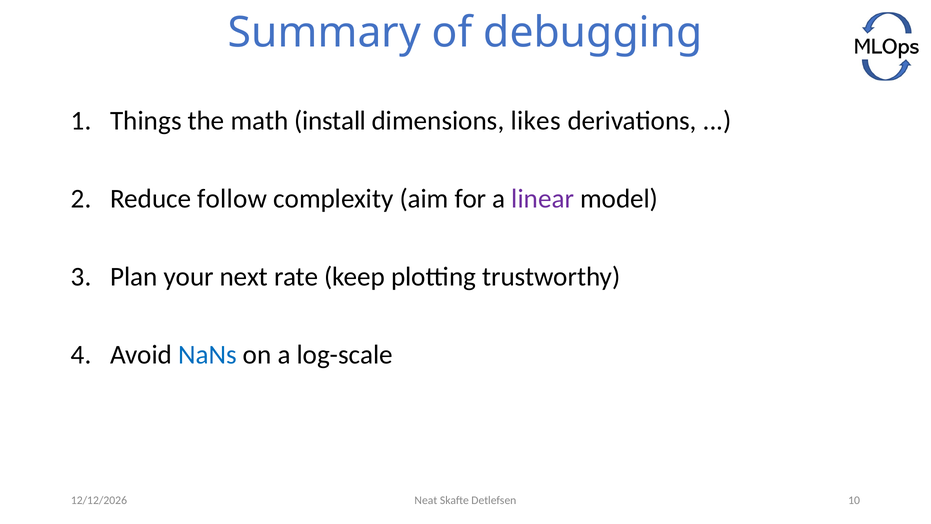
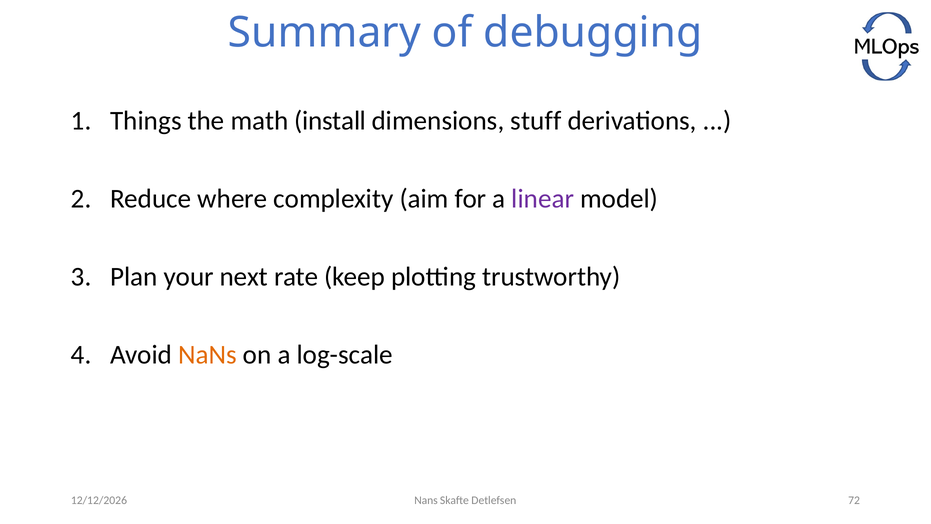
likes: likes -> stuff (536, 121)
follow: follow -> where (232, 199)
NaNs colour: blue -> orange (208, 355)
Neat: Neat -> Nans (426, 500)
10: 10 -> 72 (854, 500)
